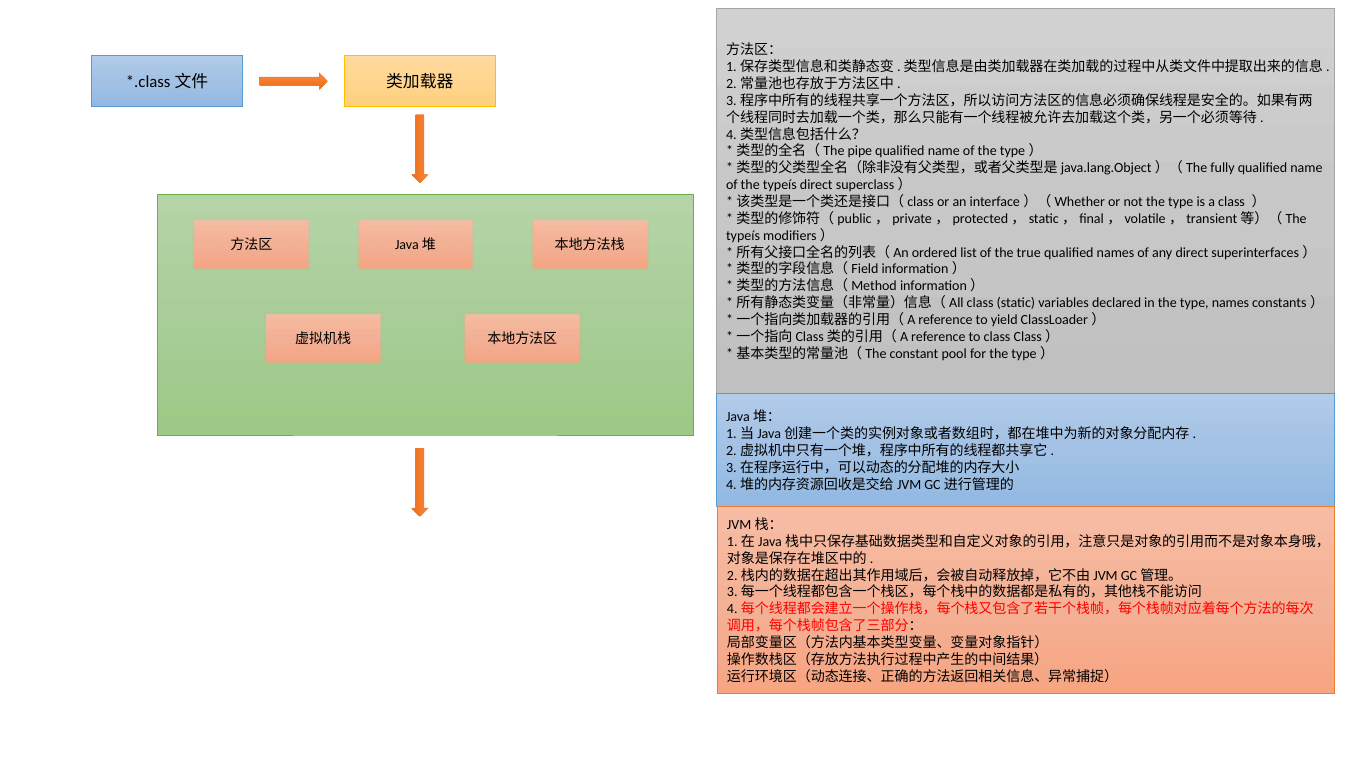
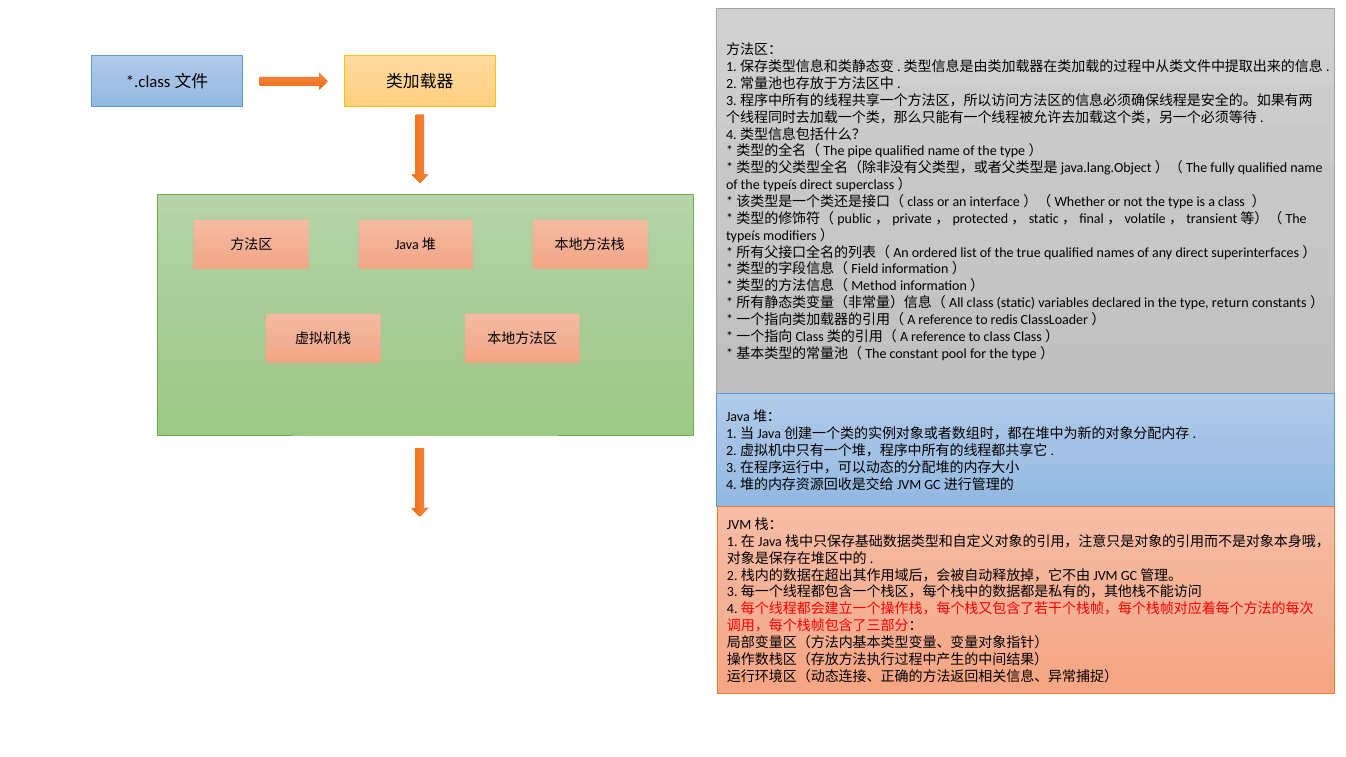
type names: names -> return (1230, 303)
yield: yield -> redis (1004, 320)
